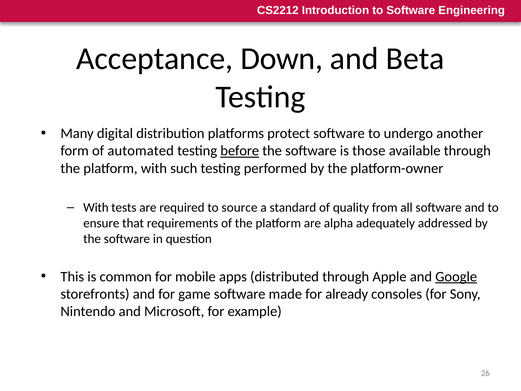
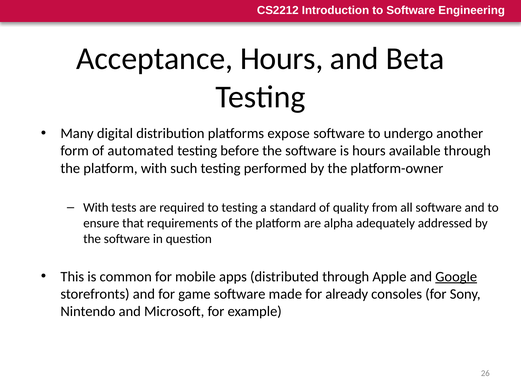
Acceptance Down: Down -> Hours (282, 59)
protect: protect -> expose (289, 133)
before underline: present -> none (240, 151)
is those: those -> hours (369, 151)
to source: source -> testing (240, 207)
